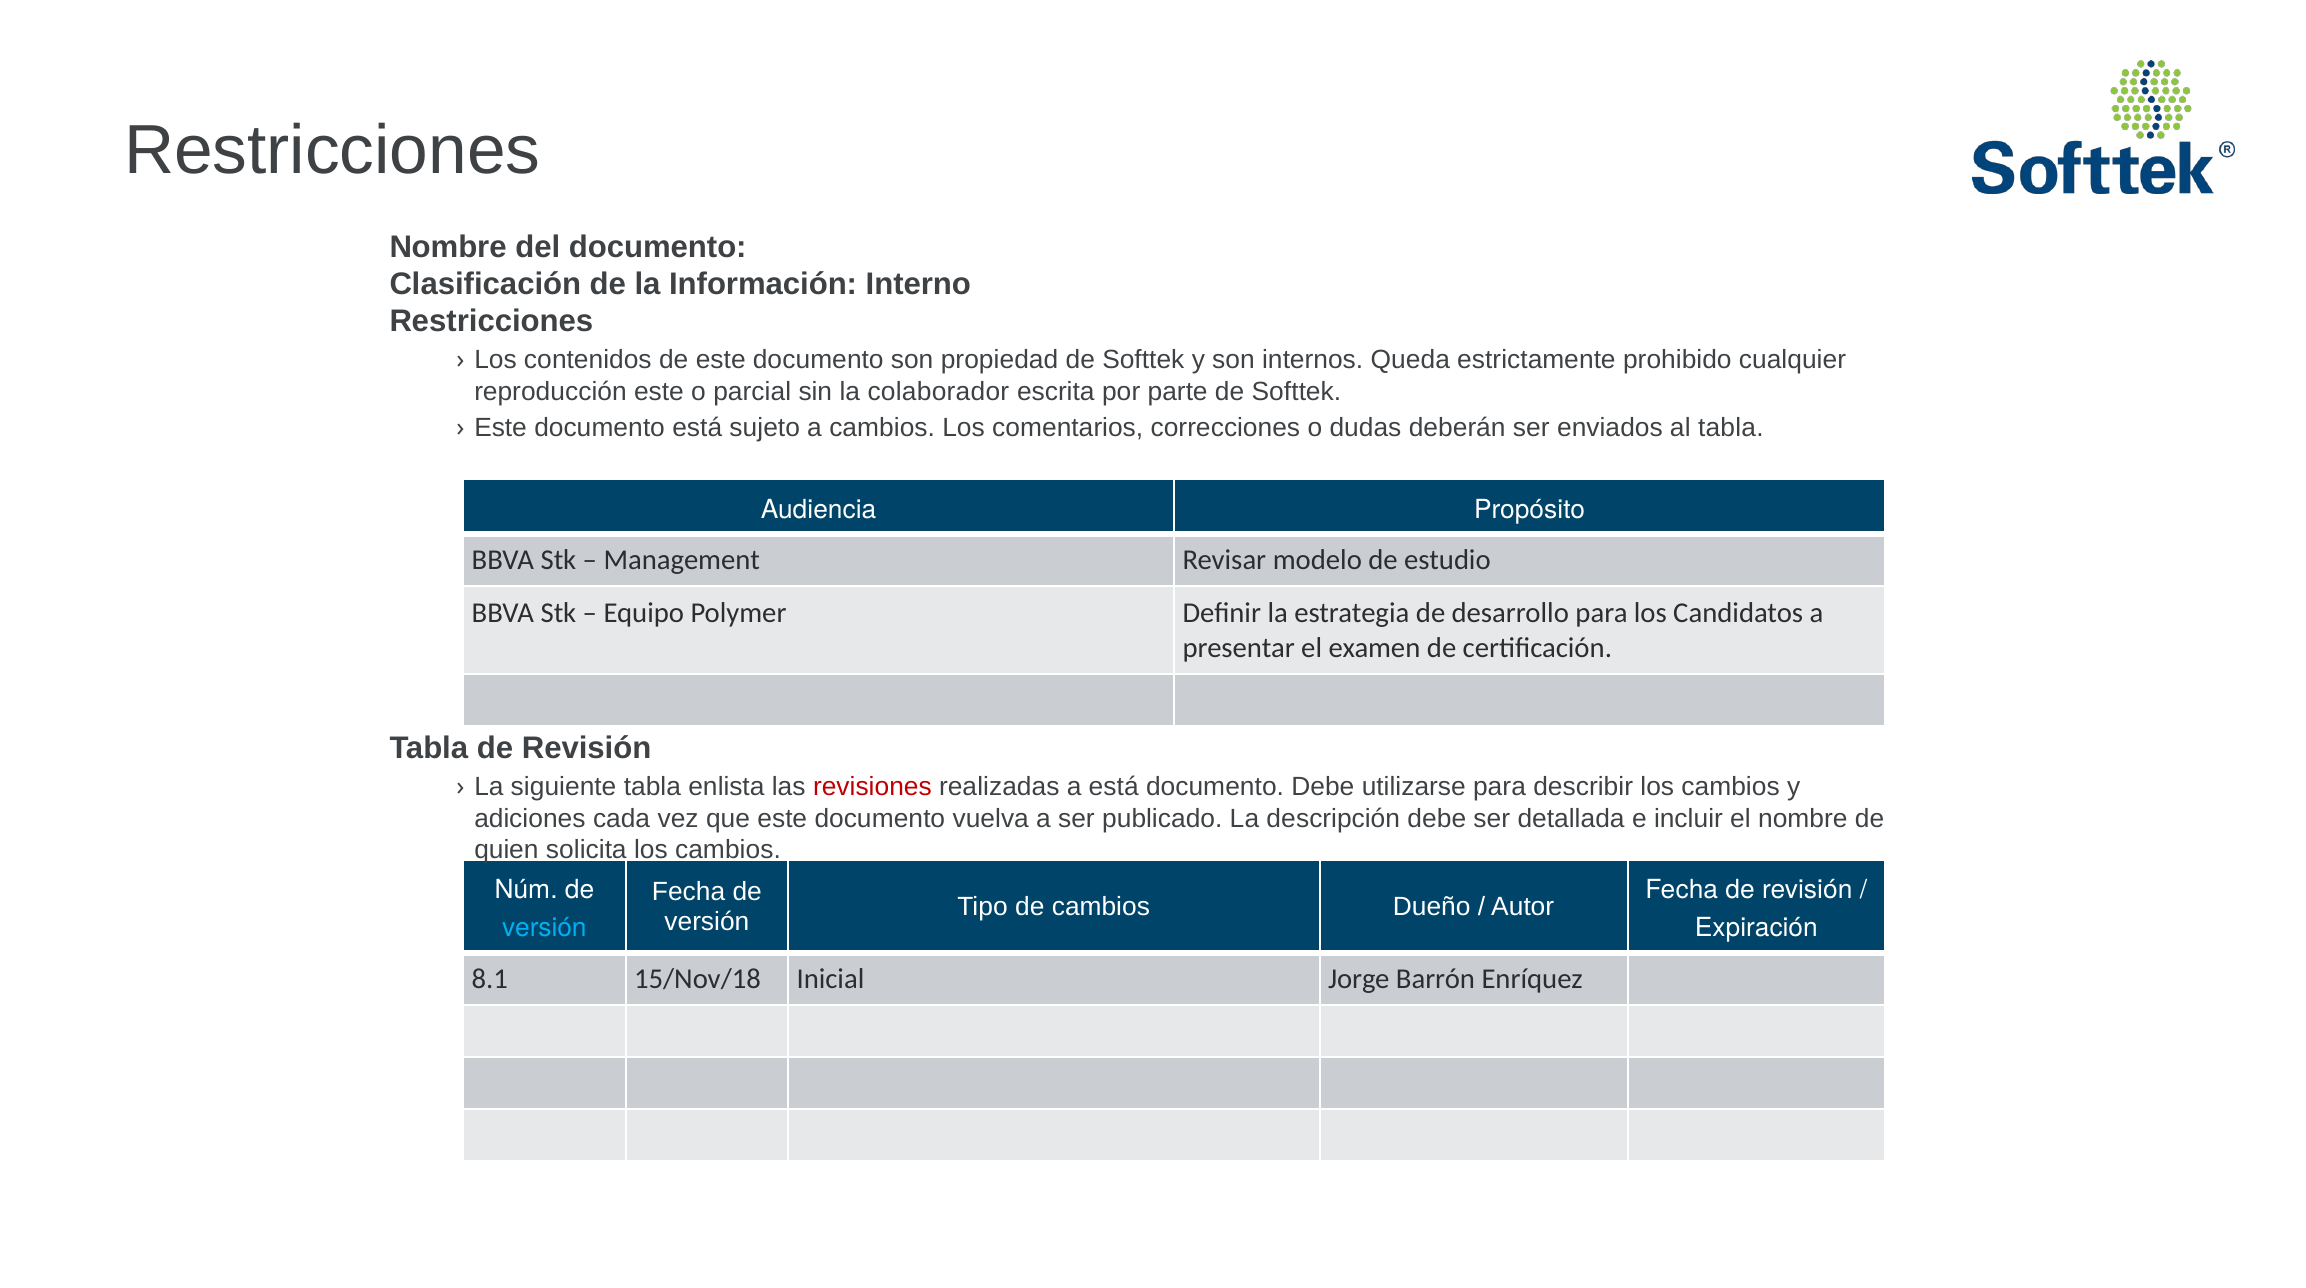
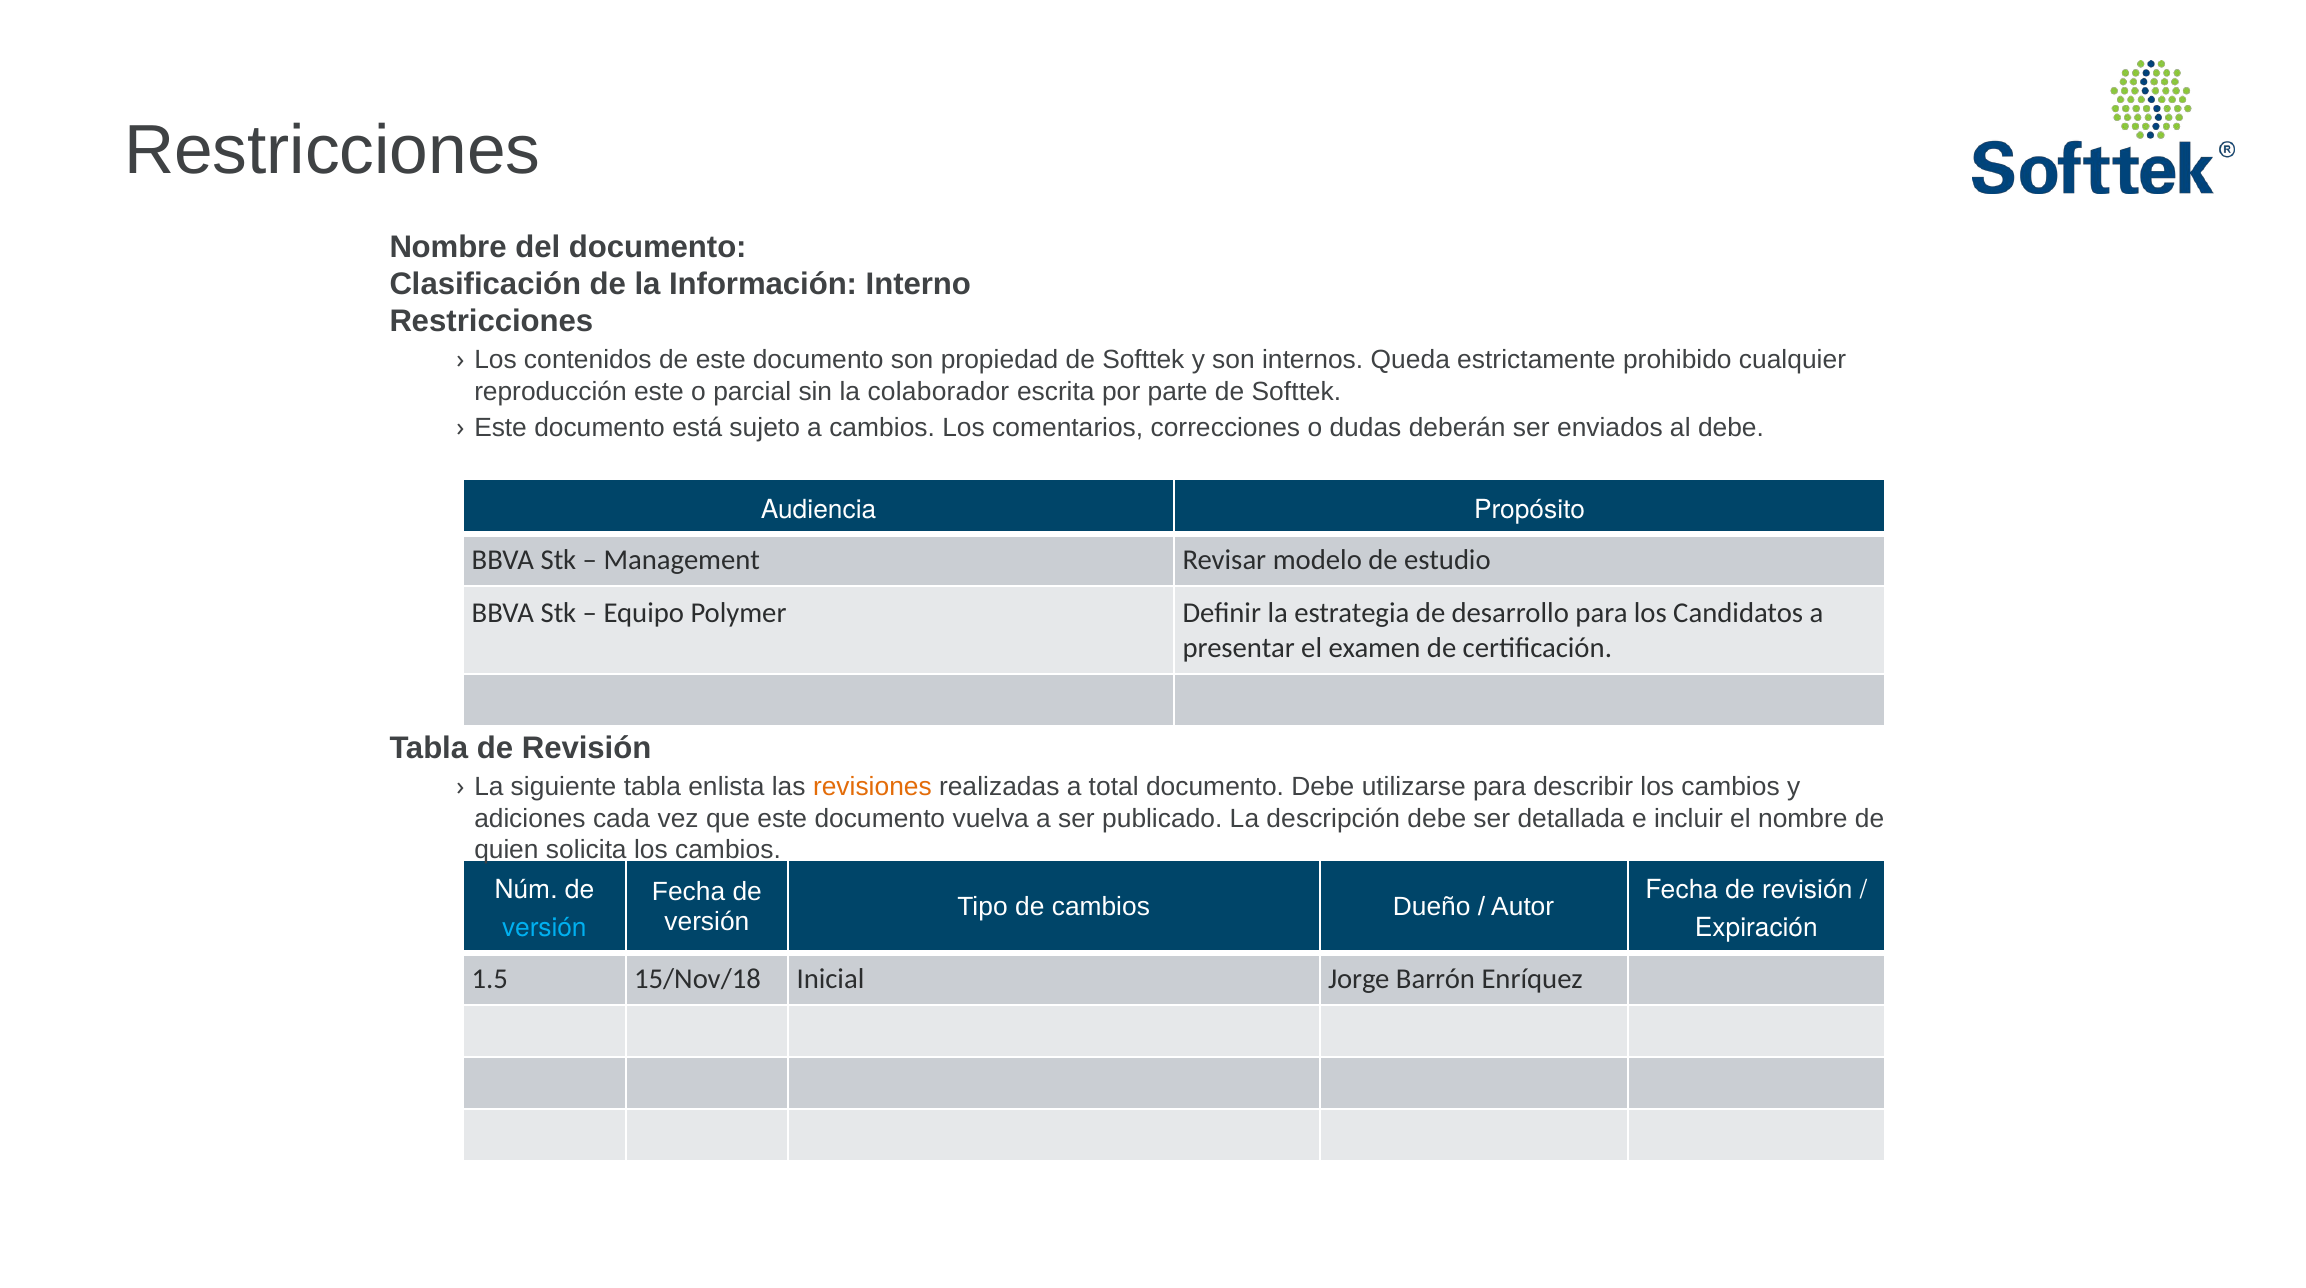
al tabla: tabla -> debe (1731, 428)
revisiones colour: red -> orange (872, 787)
a está: está -> total (1114, 787)
8.1: 8.1 -> 1.5 (490, 979)
